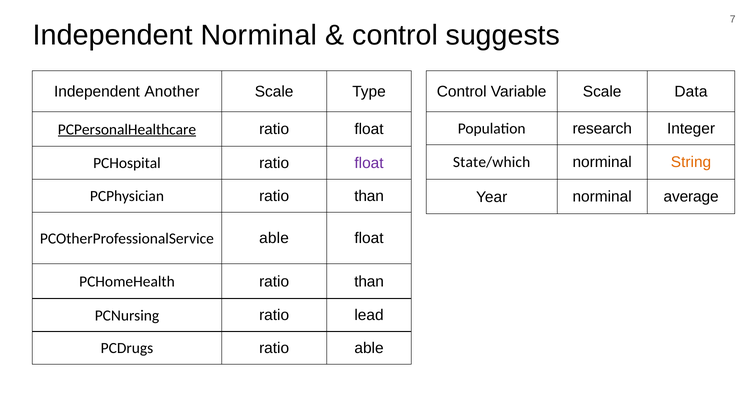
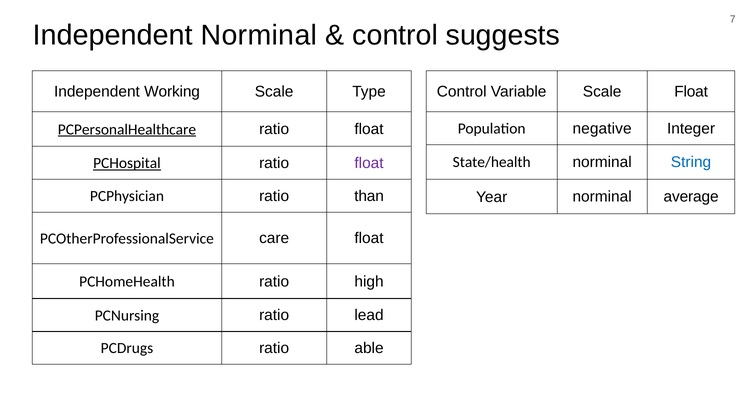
Another: Another -> Working (172, 91)
Scale Data: Data -> Float (691, 91)
research: research -> negative (602, 128)
State/which: State/which -> State/health (492, 162)
String colour: orange -> blue (691, 162)
PCHospital underline: none -> present (127, 163)
PCOtherProfessionalService able: able -> care (274, 238)
PCHomeHealth ratio than: than -> high (369, 281)
